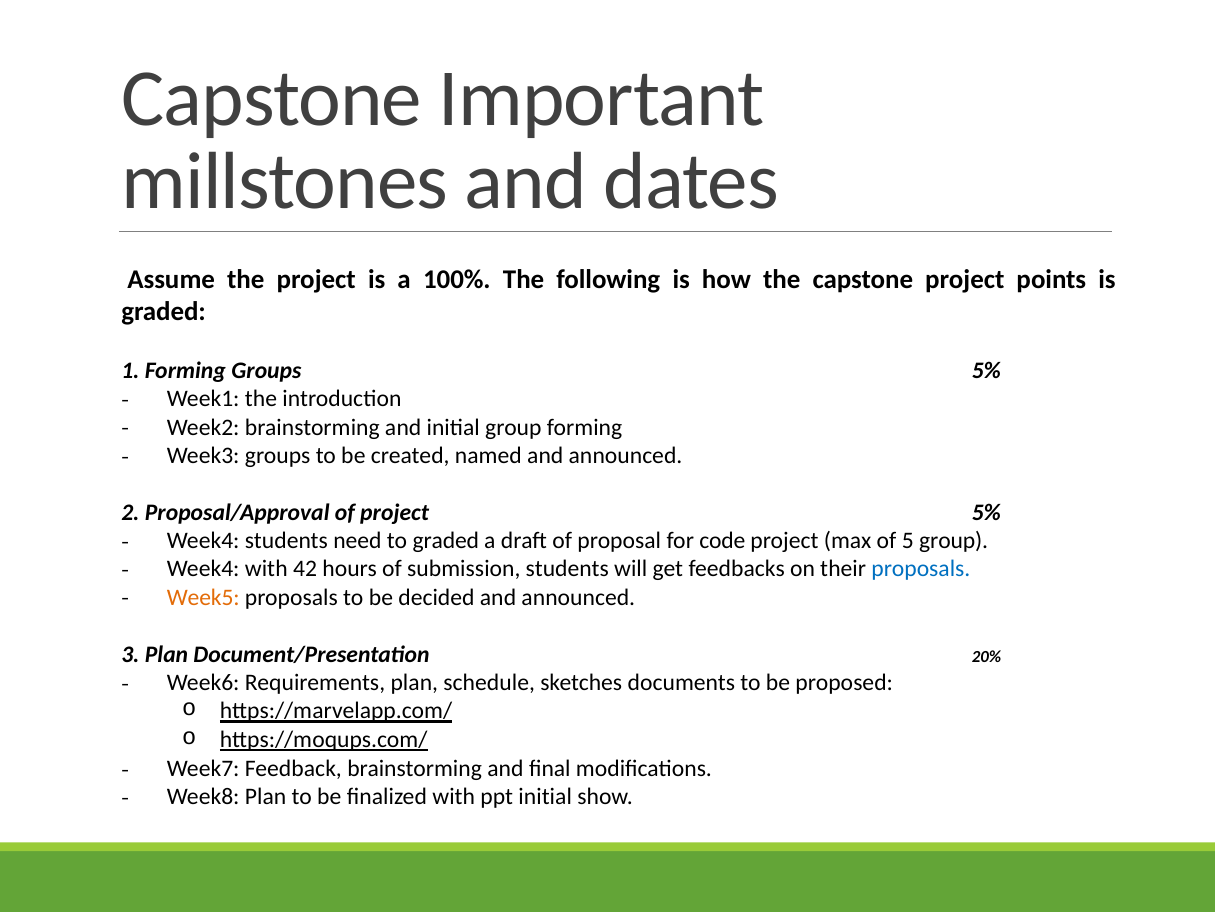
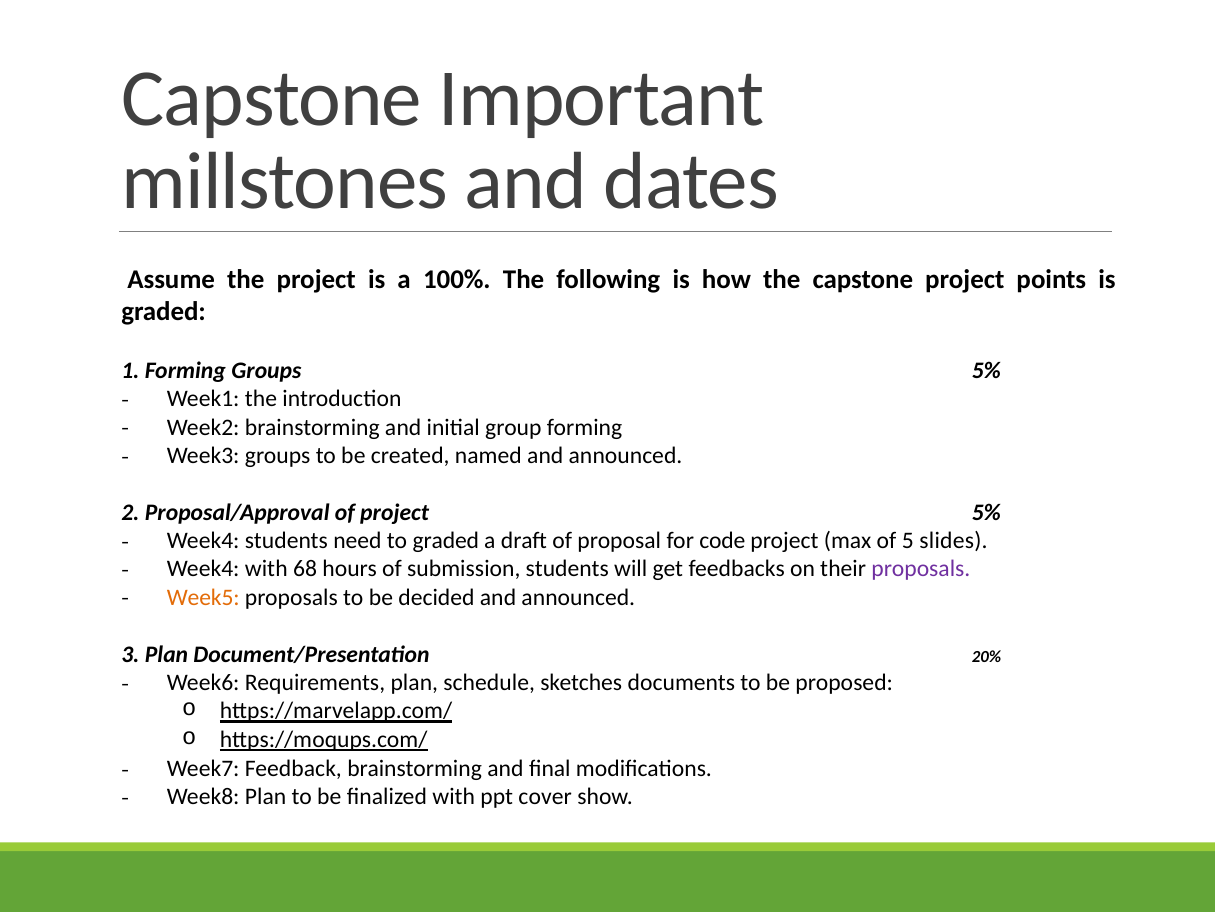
5 group: group -> slides (953, 540)
42: 42 -> 68 (305, 569)
proposals colour: blue -> purple (921, 569)
ppt initial: initial -> cover (545, 796)
